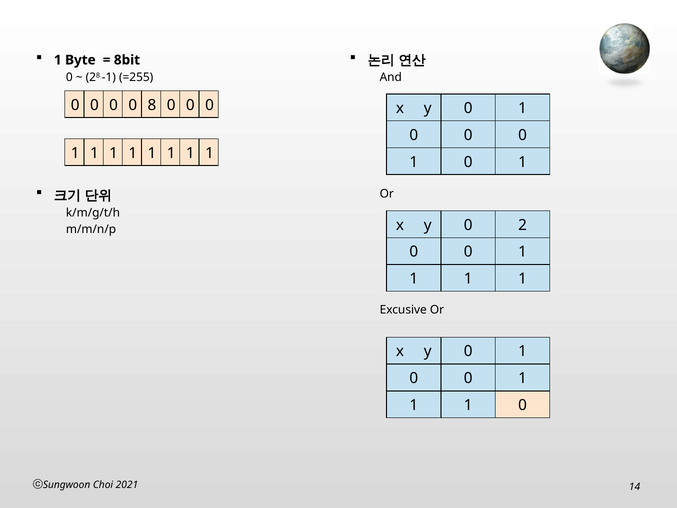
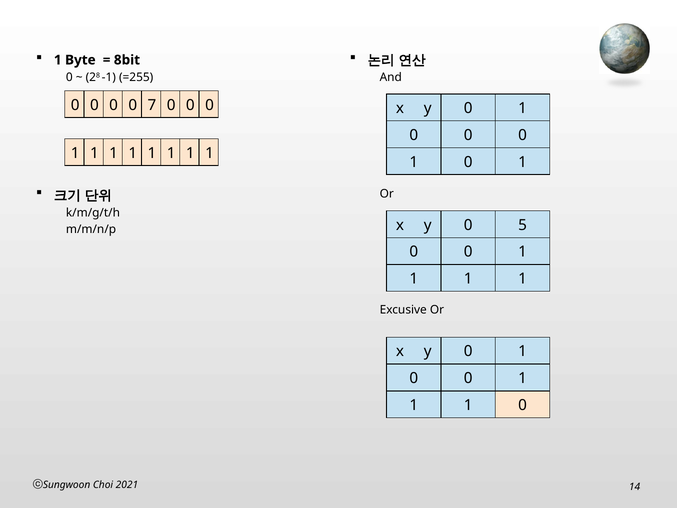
8: 8 -> 7 (152, 105)
2: 2 -> 5 (523, 225)
